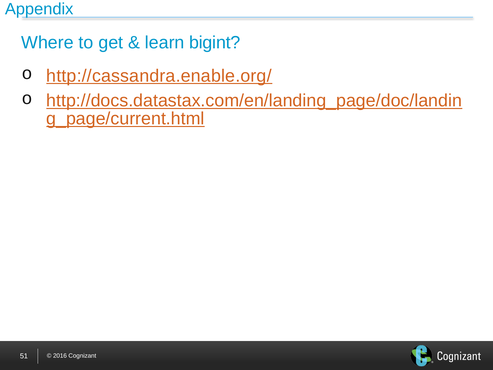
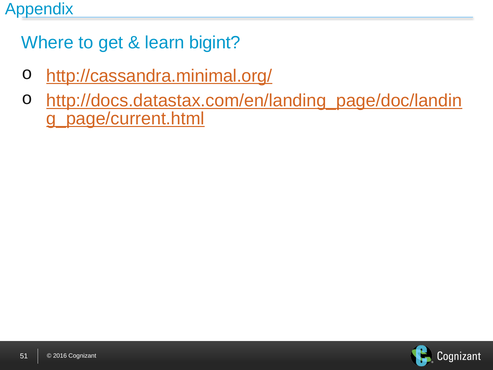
http://cassandra.enable.org/: http://cassandra.enable.org/ -> http://cassandra.minimal.org/ (159, 76)
